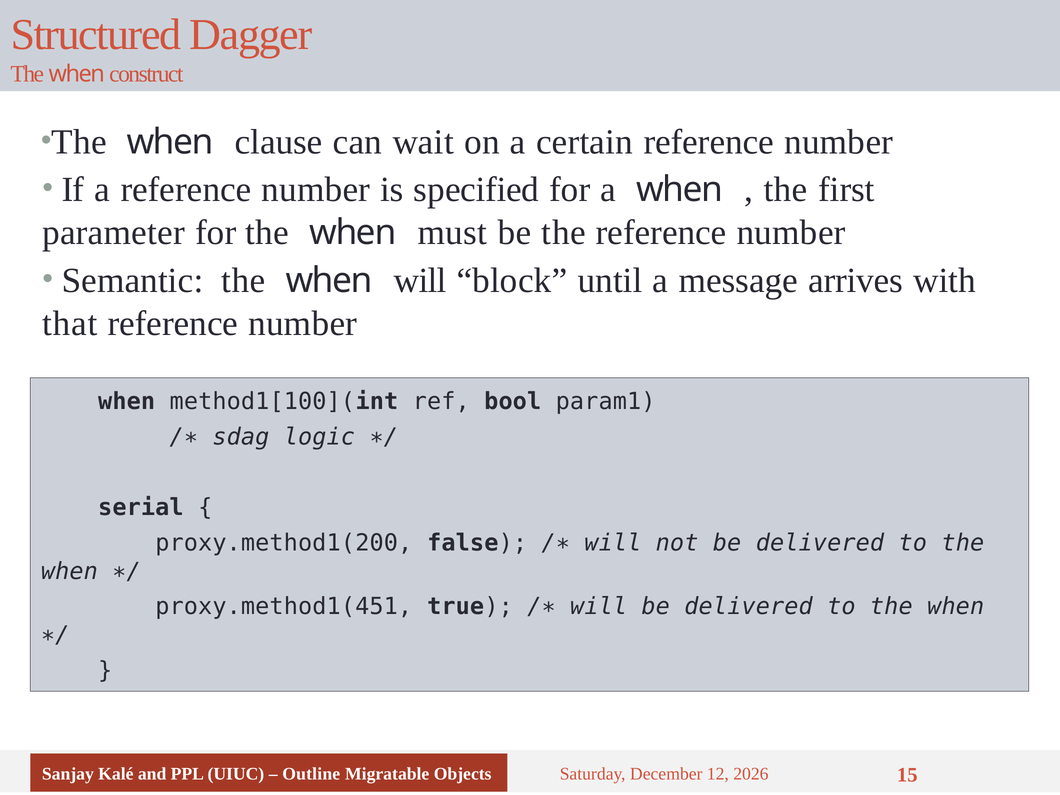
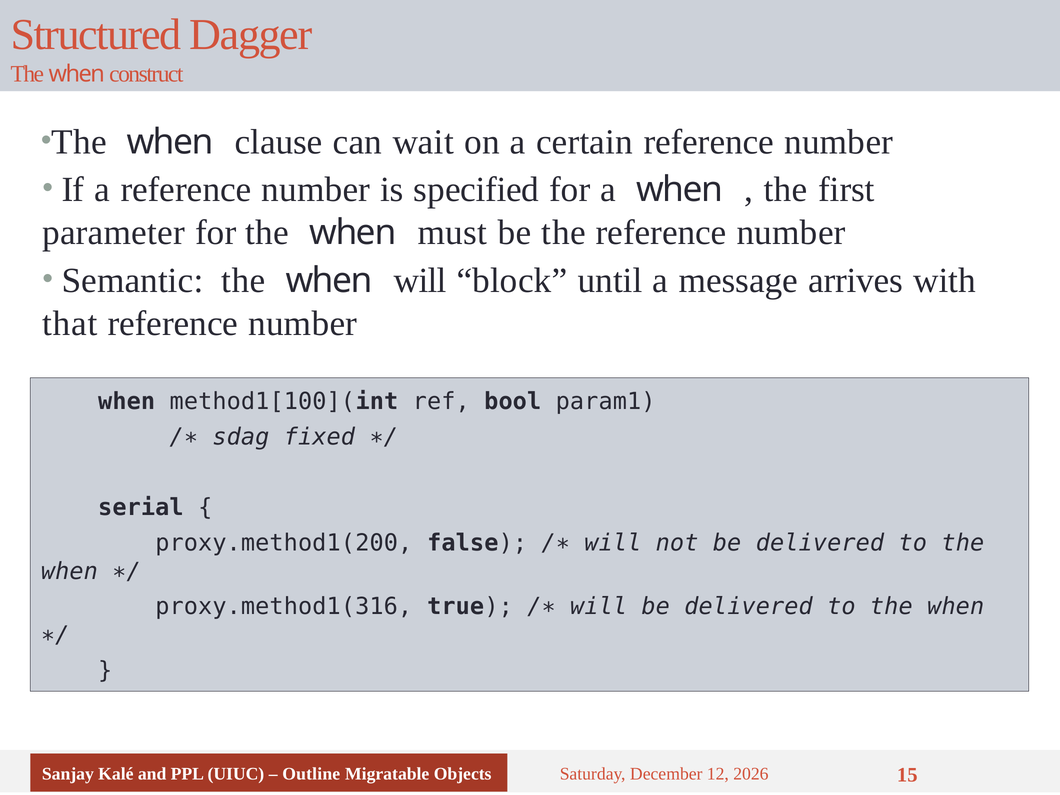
logic: logic -> fixed (319, 437)
proxy.method1(451: proxy.method1(451 -> proxy.method1(316 (284, 607)
